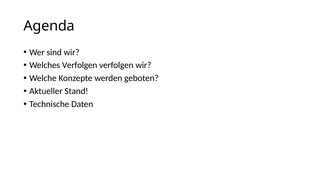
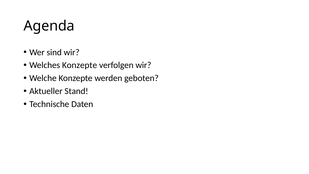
Welches Verfolgen: Verfolgen -> Konzepte (80, 65)
